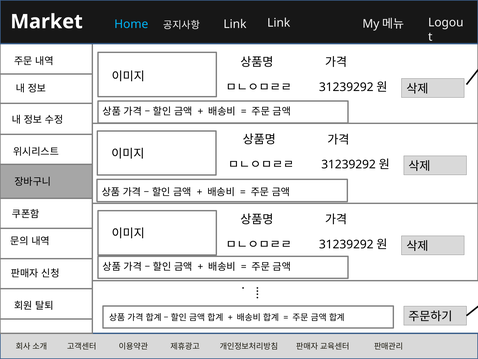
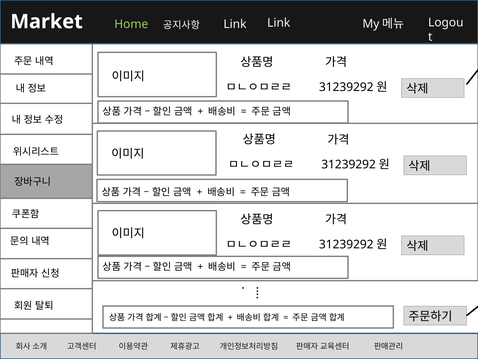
Home colour: light blue -> light green (131, 24)
